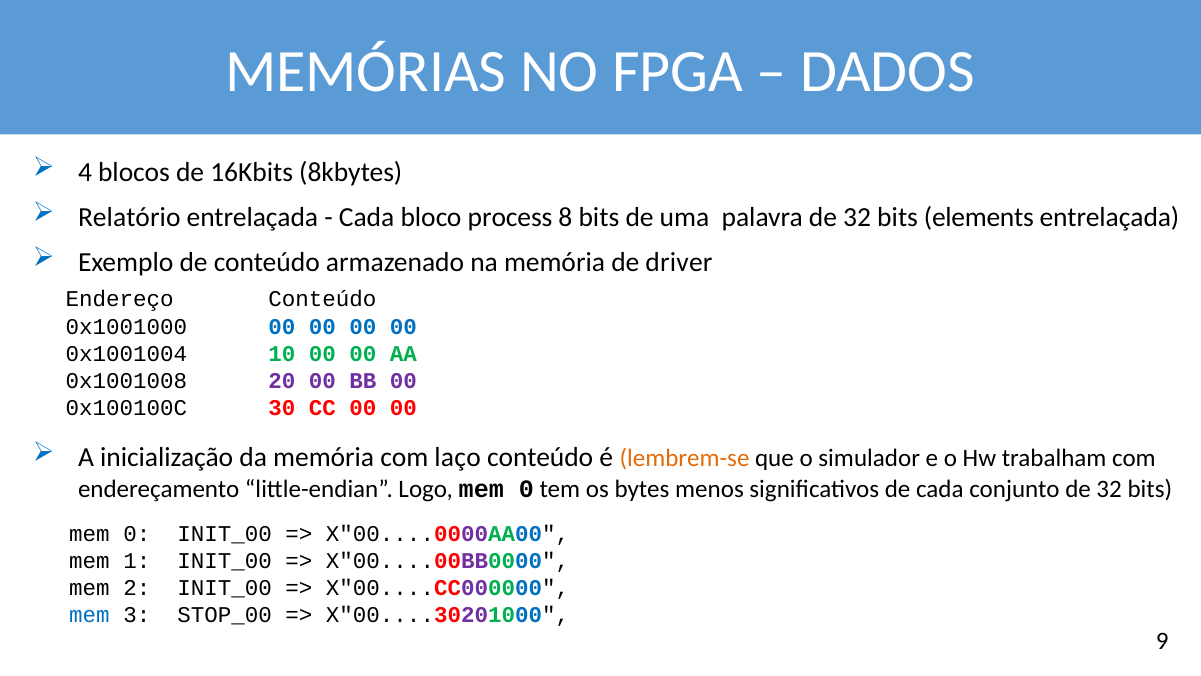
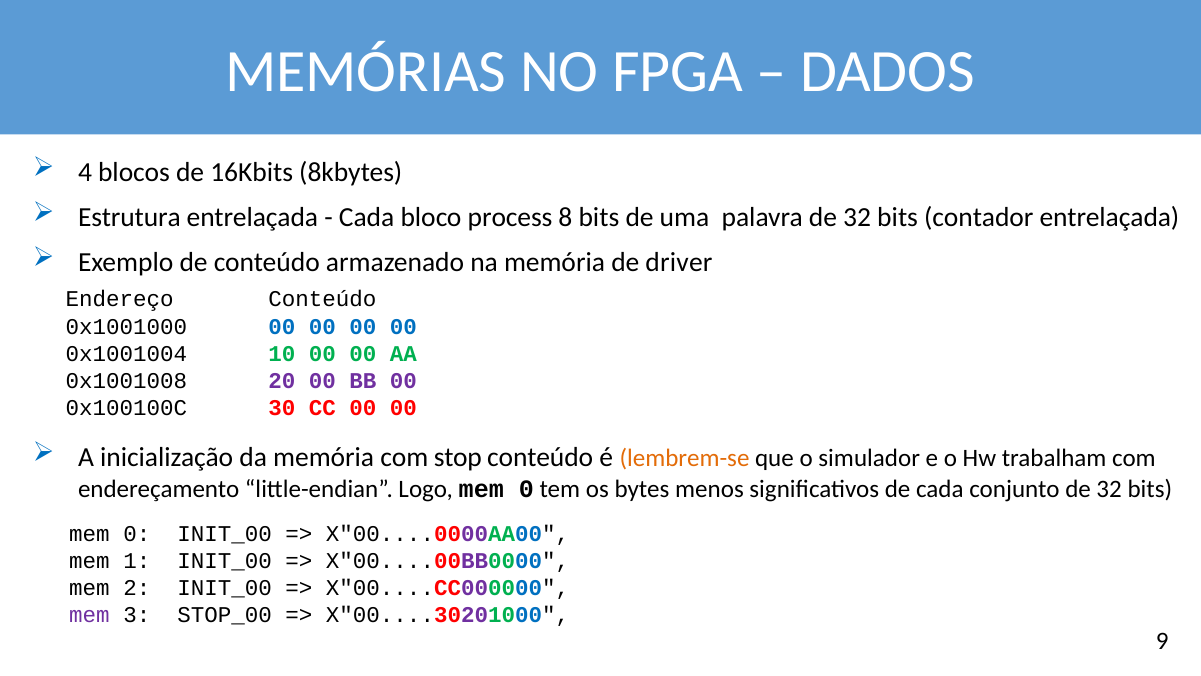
Relatório: Relatório -> Estrutura (129, 217)
elements: elements -> contador (979, 217)
laço: laço -> stop (458, 457)
mem colour: blue -> purple (89, 614)
